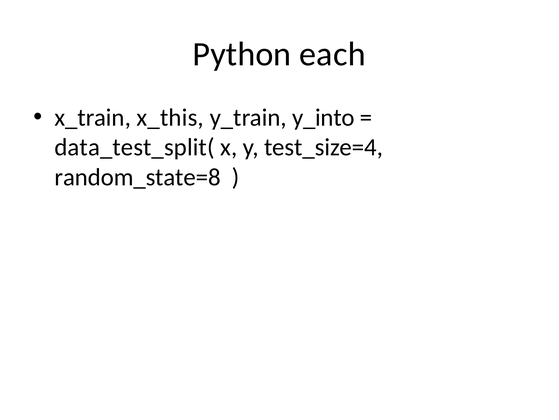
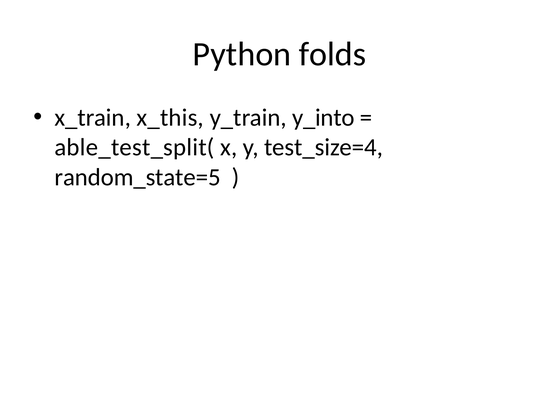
each: each -> folds (333, 54)
data_test_split(: data_test_split( -> able_test_split( (134, 147)
random_state=8: random_state=8 -> random_state=5 (138, 177)
